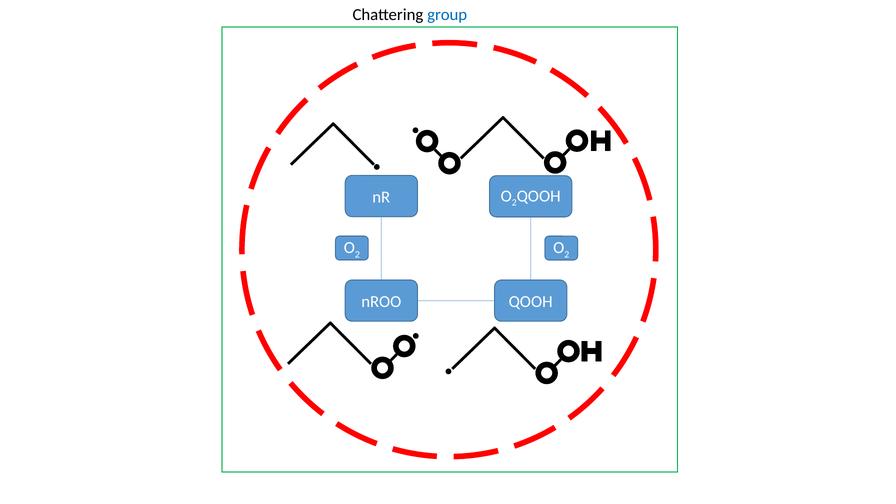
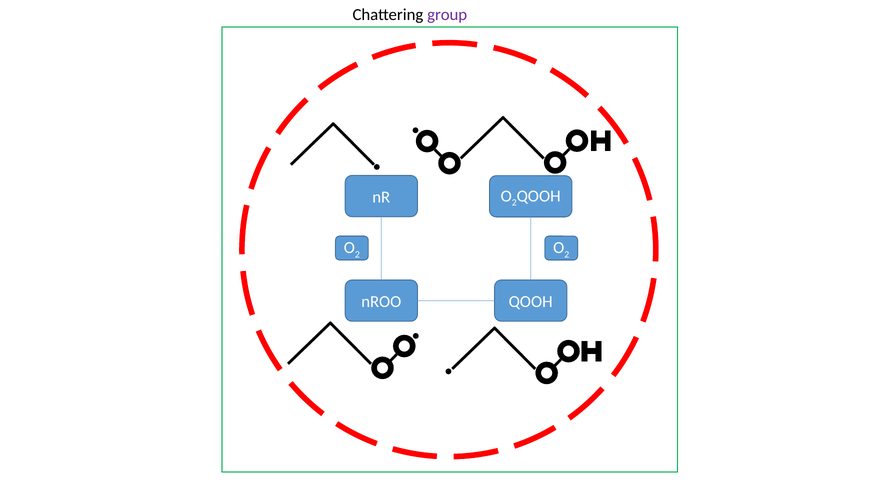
group colour: blue -> purple (447, 15)
